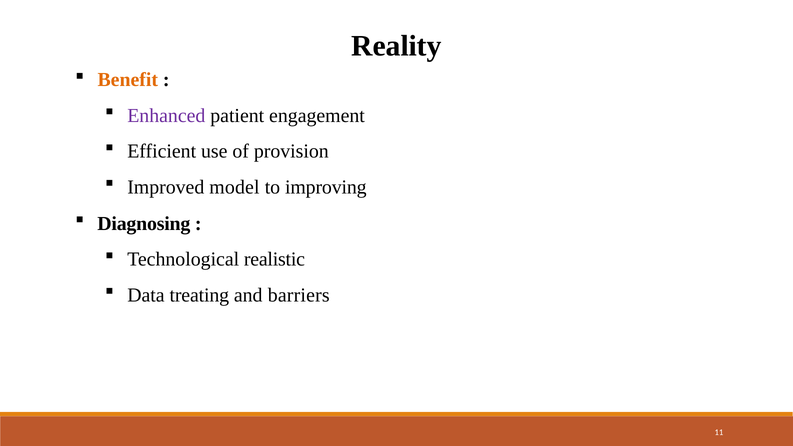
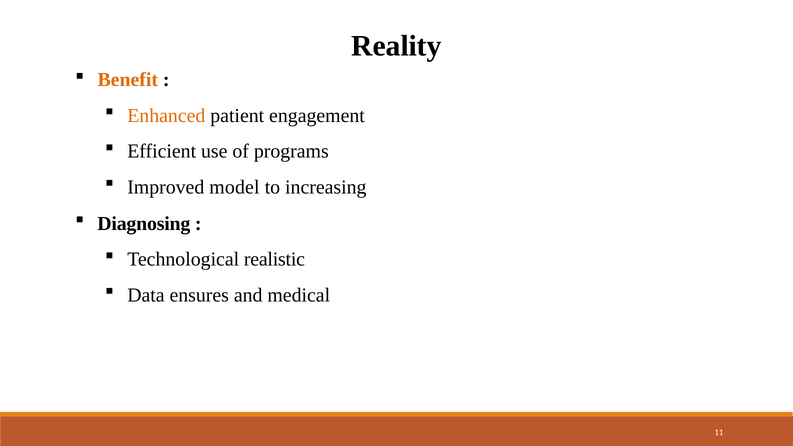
Enhanced colour: purple -> orange (166, 116)
provision: provision -> programs (291, 151)
improving: improving -> increasing (326, 187)
treating: treating -> ensures (199, 295)
barriers: barriers -> medical (299, 295)
